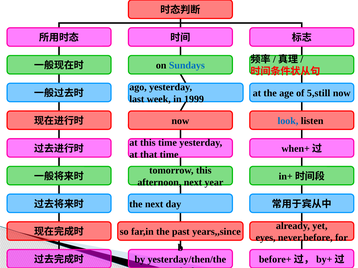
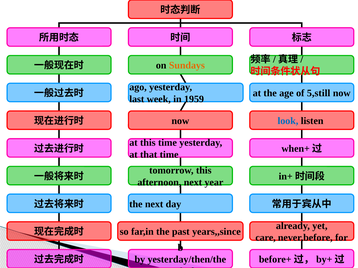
Sundays colour: blue -> orange (187, 66)
1999: 1999 -> 1959 (194, 99)
eyes: eyes -> care (266, 238)
